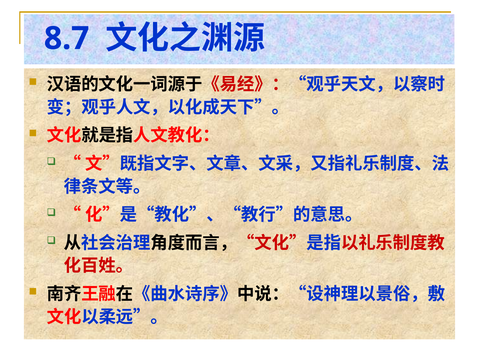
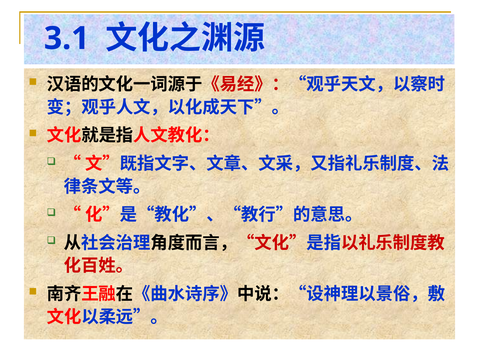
8.7: 8.7 -> 3.1 (67, 38)
